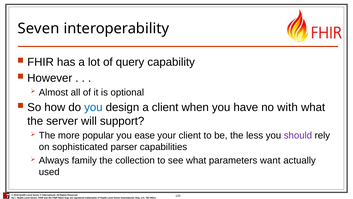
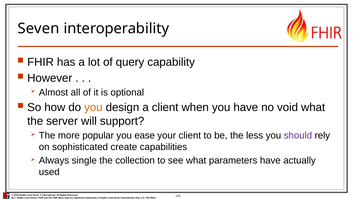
you colour: blue -> orange (93, 107)
with: with -> void (288, 107)
parser: parser -> create (124, 147)
family: family -> single (84, 160)
parameters want: want -> have (270, 160)
